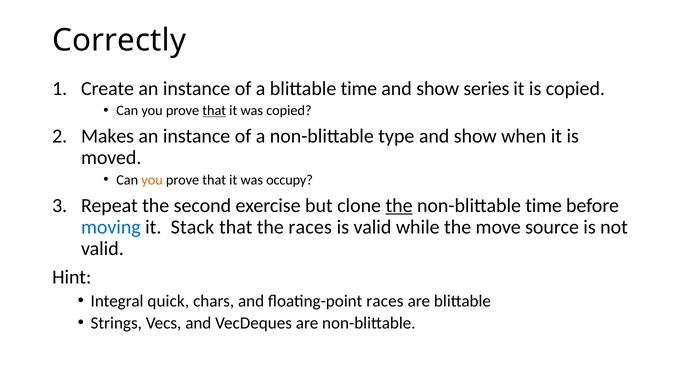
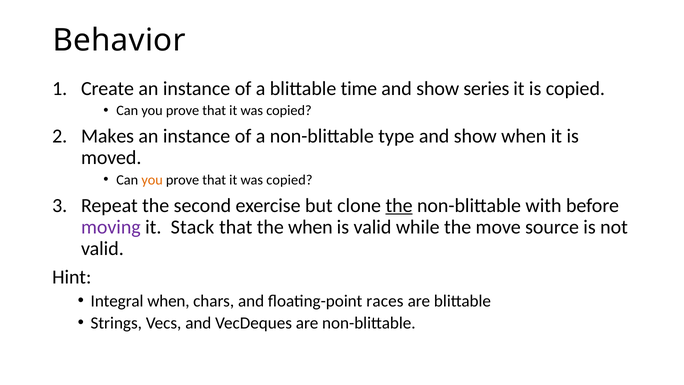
Correctly: Correctly -> Behavior (119, 40)
that underline: present -> none (214, 111)
occupy: occupy -> copied (289, 180)
non-blittable time: time -> with (544, 205)
moving colour: blue -> purple (111, 227)
the races: races -> when (310, 227)
Integral quick: quick -> when (168, 301)
